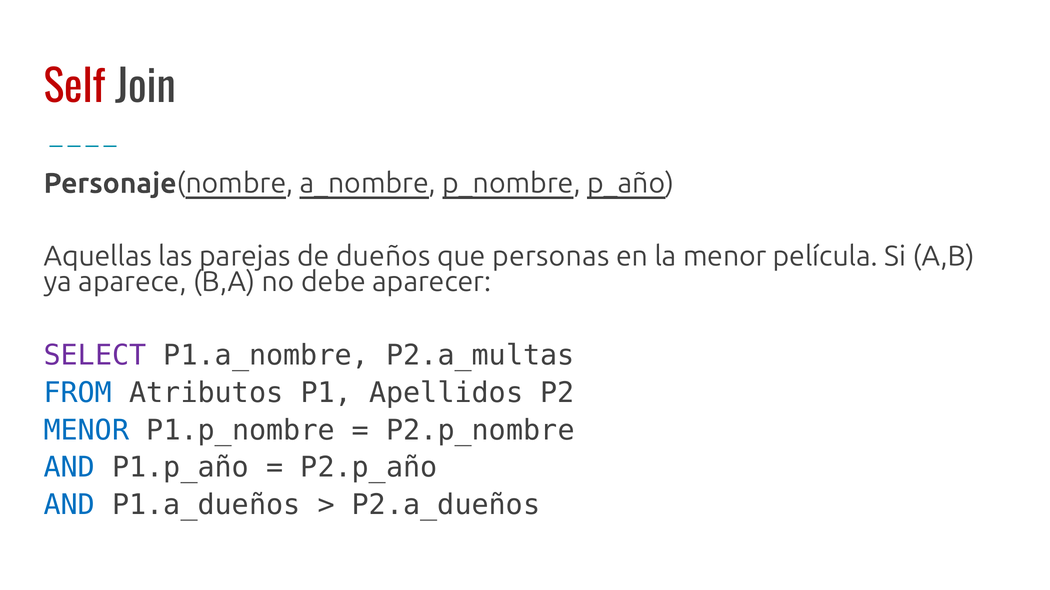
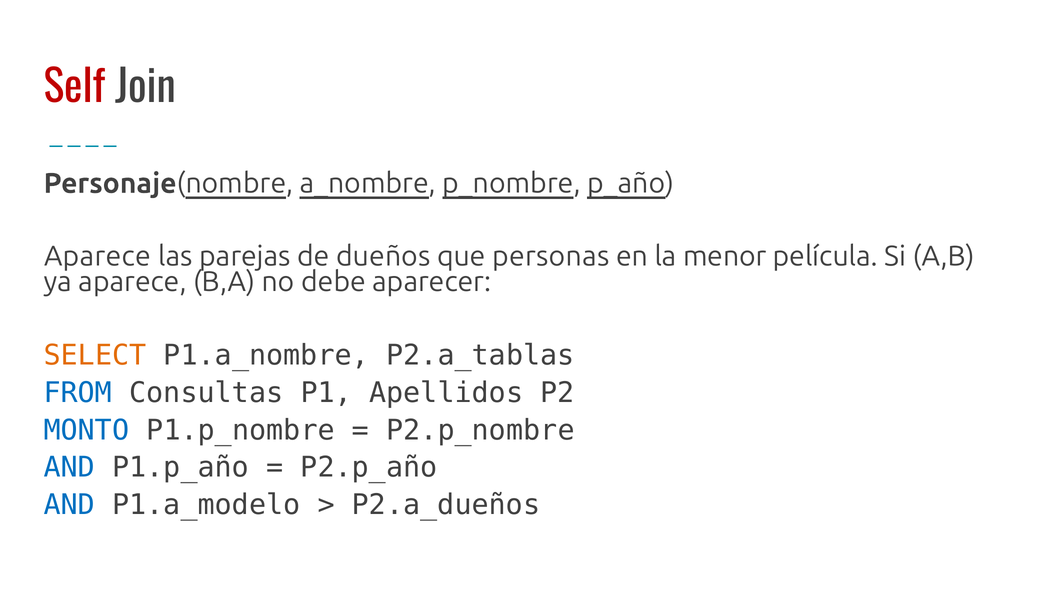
Aquellas: Aquellas -> Aparece (98, 257)
SELECT colour: purple -> orange (95, 356)
P2.a_multas: P2.a_multas -> P2.a_tablas (480, 356)
Atributos: Atributos -> Consultas (206, 393)
MENOR: MENOR -> MONTO (86, 431)
P1.a_dueños: P1.a_dueños -> P1.a_modelo (206, 505)
